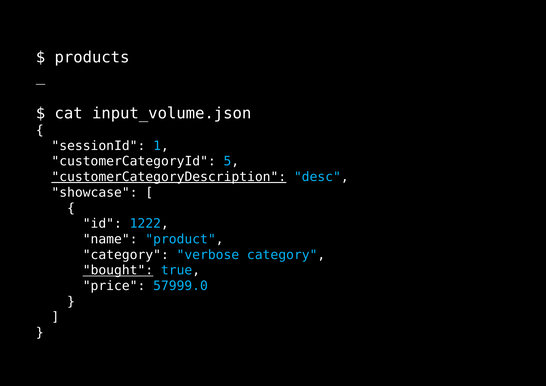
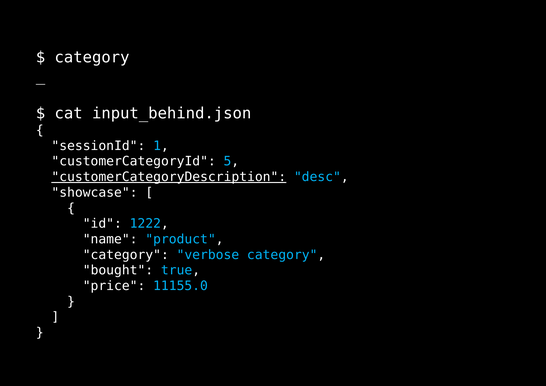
products: products -> category (92, 57)
input_volume.json: input_volume.json -> input_behind.json (172, 113)
bought underline: present -> none (118, 270)
57999.0: 57999.0 -> 11155.0 (180, 286)
